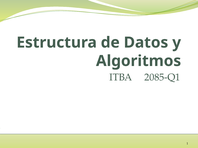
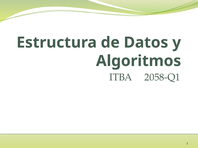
2085-Q1: 2085-Q1 -> 2058-Q1 (162, 78)
